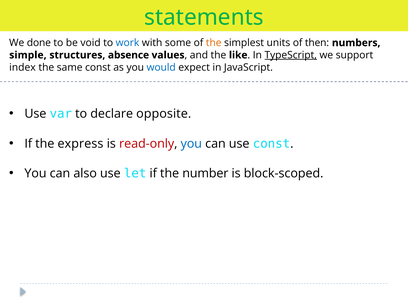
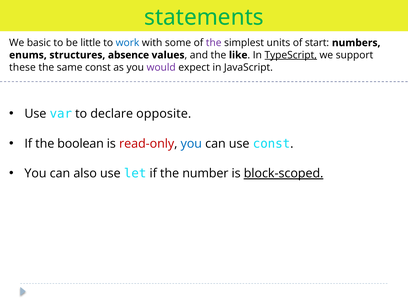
done: done -> basic (39, 43)
void: void -> little (91, 43)
the colour: orange -> purple (214, 43)
then: then -> start (317, 43)
simple: simple -> enums (28, 55)
index: index -> these (22, 67)
would colour: blue -> purple (161, 67)
express: express -> boolean (81, 144)
block-scoped underline: none -> present (284, 174)
